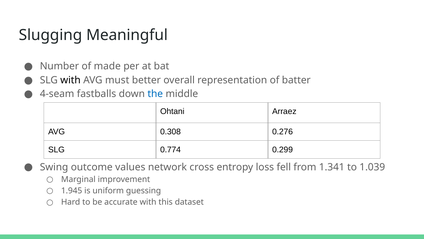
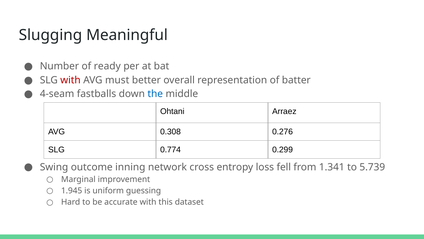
made: made -> ready (107, 66)
with colour: black -> red (70, 80)
values: values -> inning (130, 167)
1.039: 1.039 -> 5.739 (372, 167)
